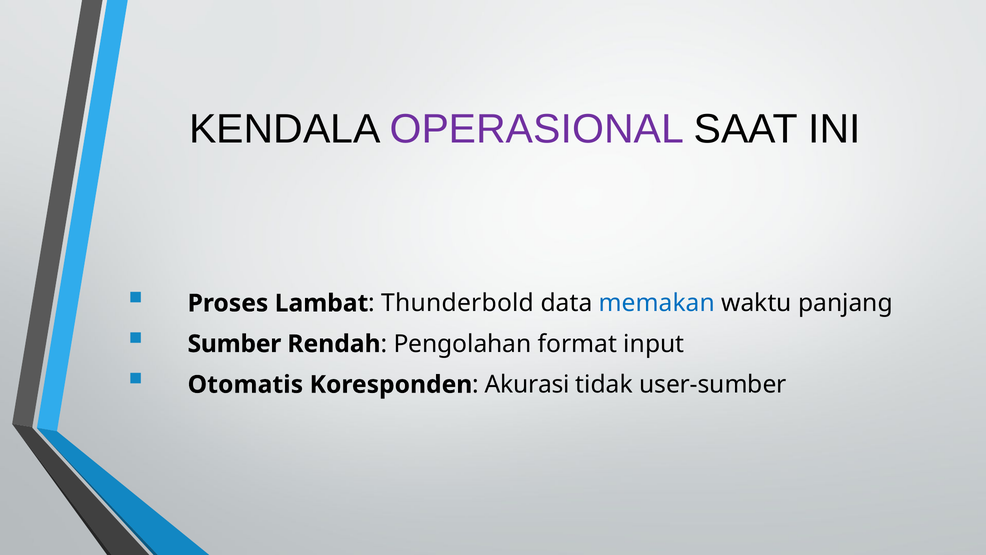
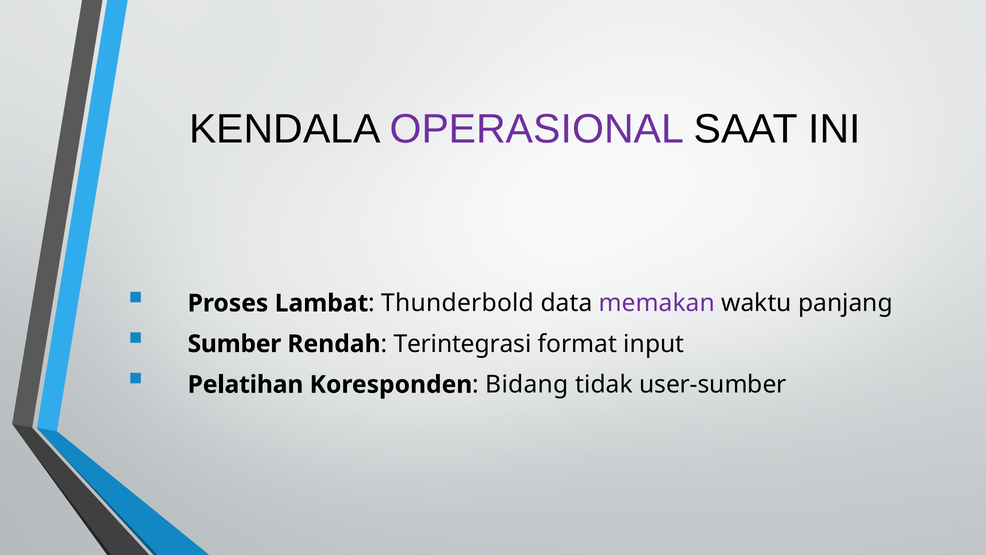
memakan colour: blue -> purple (657, 303)
Pengolahan: Pengolahan -> Terintegrasi (463, 344)
Otomatis: Otomatis -> Pelatihan (246, 384)
Akurasi: Akurasi -> Bidang (527, 384)
